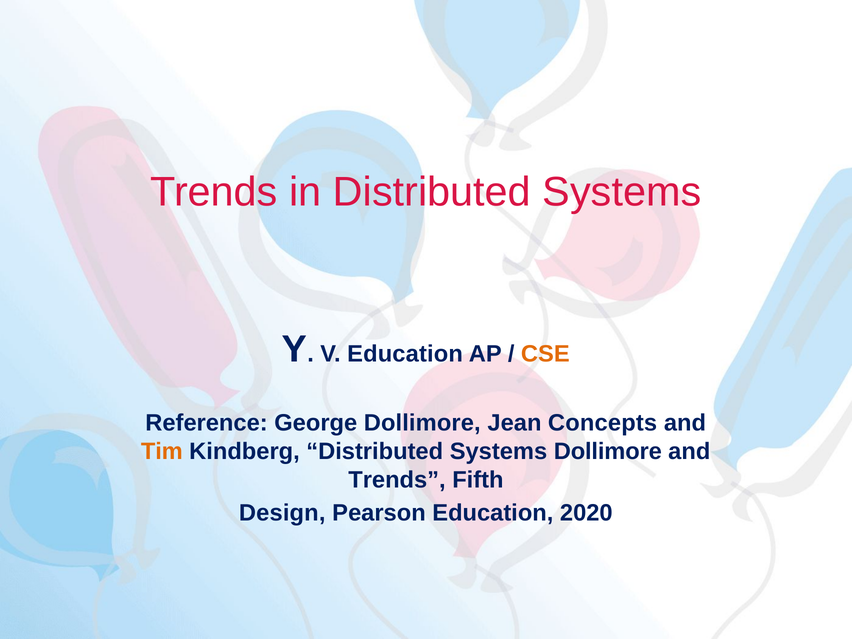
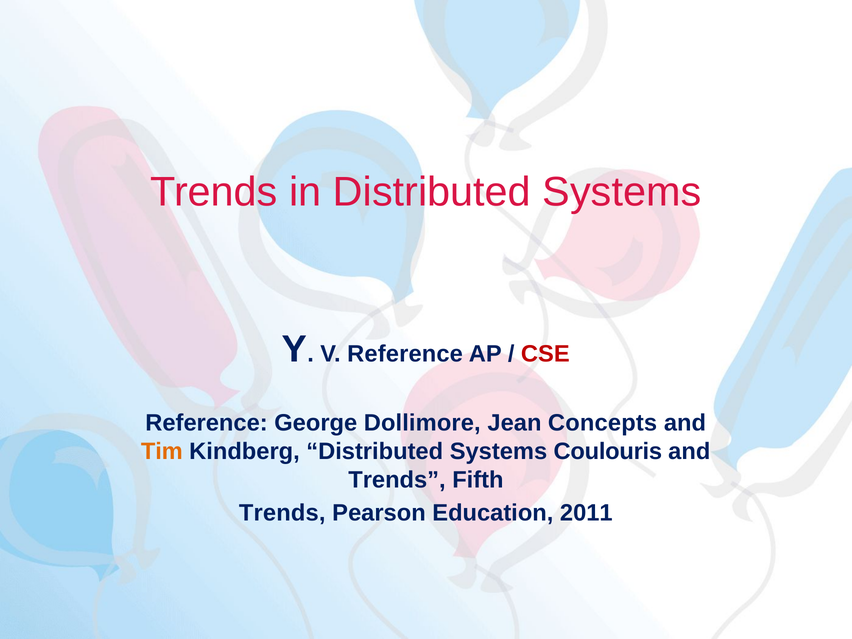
V Education: Education -> Reference (405, 354)
CSE colour: orange -> red (545, 354)
Systems Dollimore: Dollimore -> Coulouris (608, 451)
Design: Design -> Trends (282, 513)
2020: 2020 -> 2011 (586, 513)
